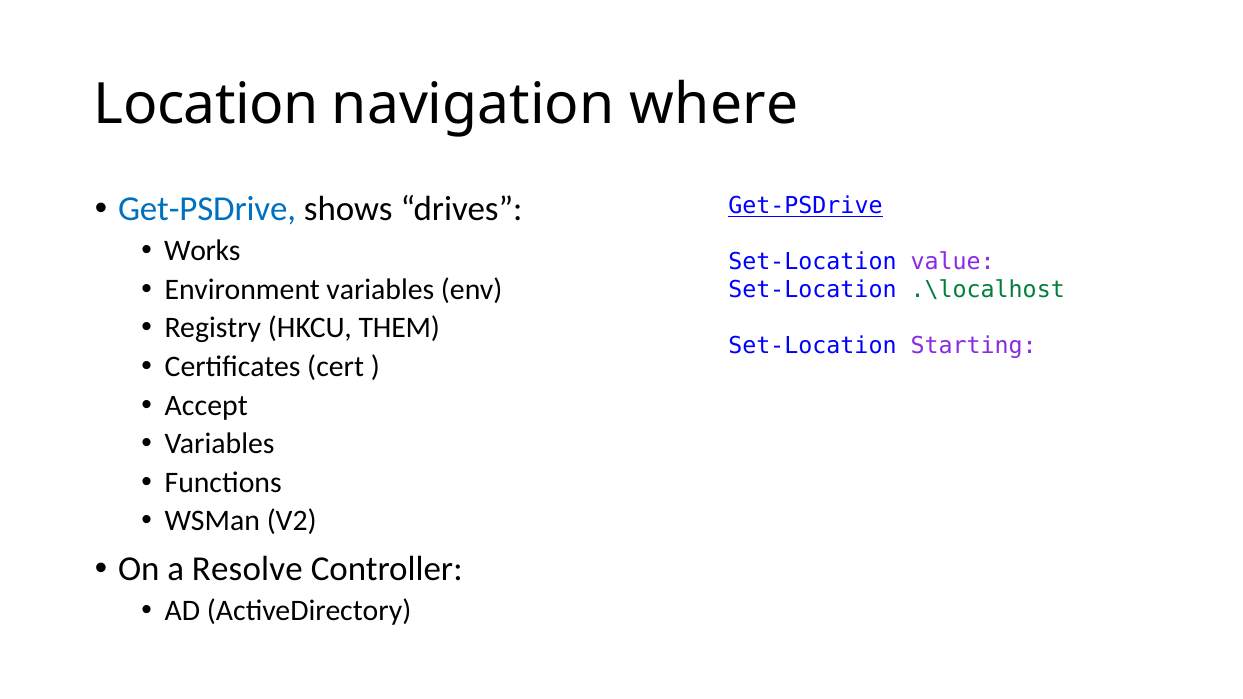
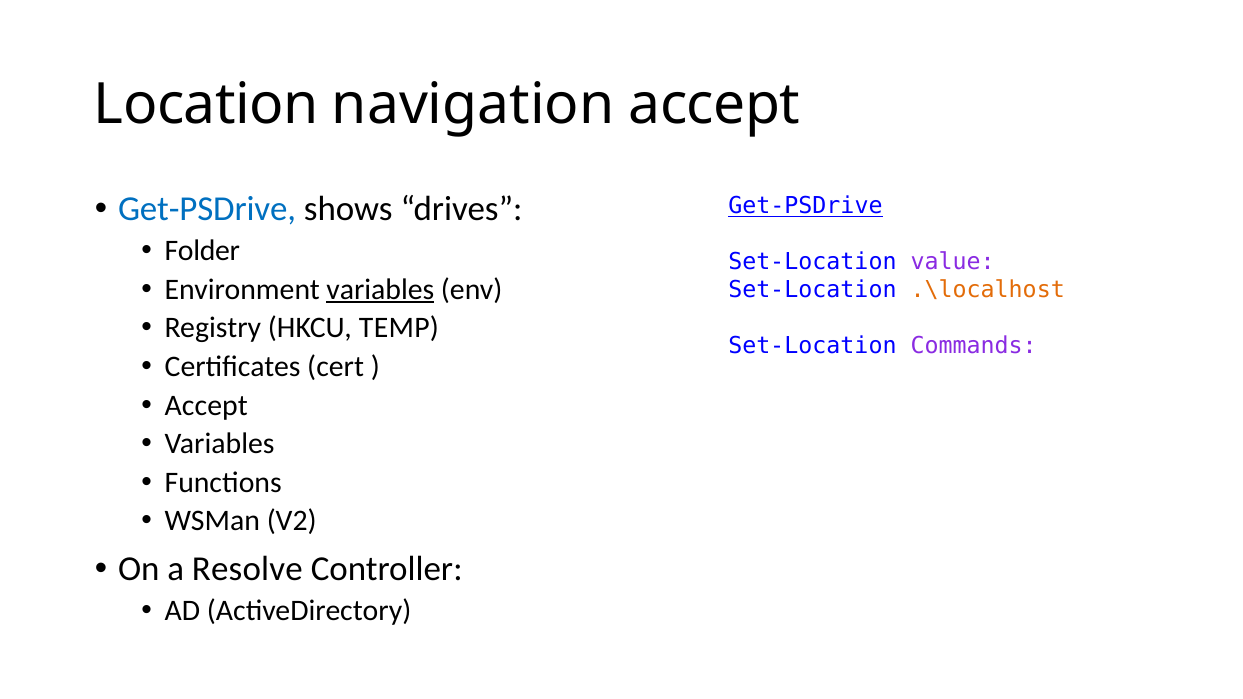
navigation where: where -> accept (714, 104)
Works: Works -> Folder (202, 251)
variables underline: none -> present (380, 290)
.\localhost colour: green -> orange (988, 290)
THEM: THEM -> TEMP (399, 328)
Starting: Starting -> Commands (974, 346)
